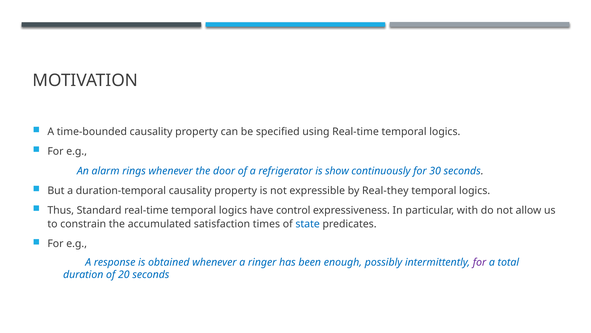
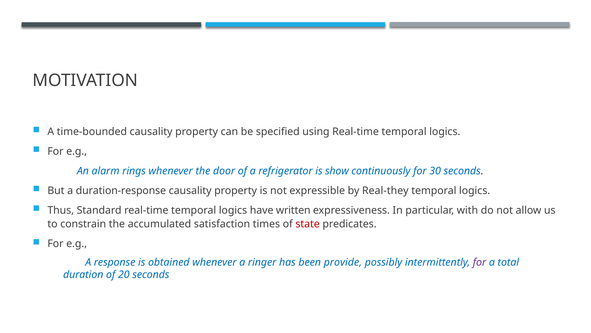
duration-temporal: duration-temporal -> duration-response (121, 190)
control: control -> written (293, 210)
state colour: blue -> red (308, 224)
enough: enough -> provide (343, 262)
